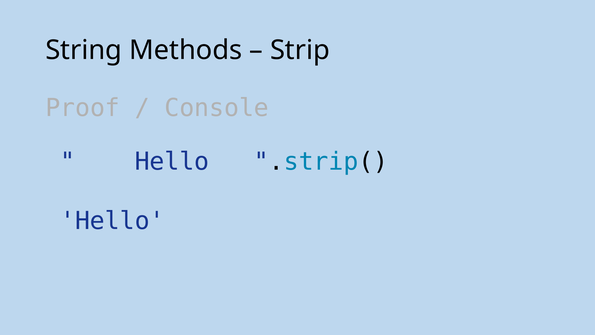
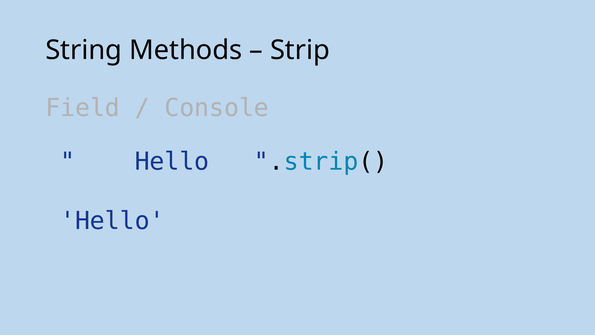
Proof: Proof -> Field (83, 108)
